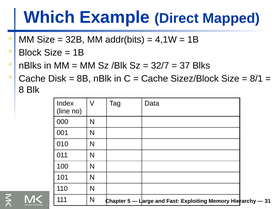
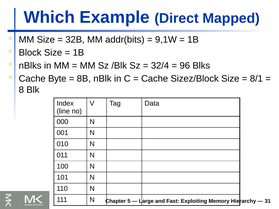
4,1W: 4,1W -> 9,1W (166, 40)
32/7: 32/7 -> 32/4 (160, 66)
37: 37 -> 96 (185, 66)
Disk: Disk -> Byte (57, 79)
